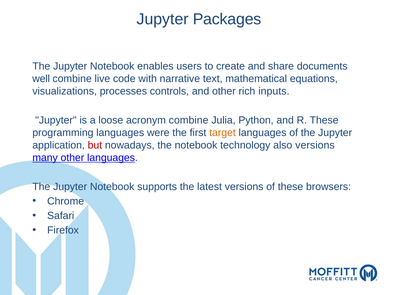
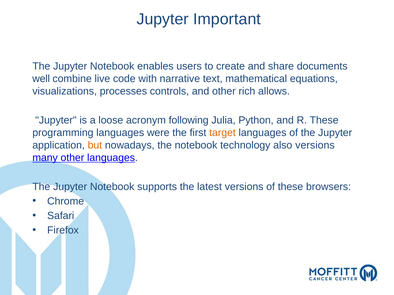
Packages: Packages -> Important (227, 19)
inputs: inputs -> allows (274, 91)
acronym combine: combine -> following (189, 120)
but colour: red -> orange (95, 145)
